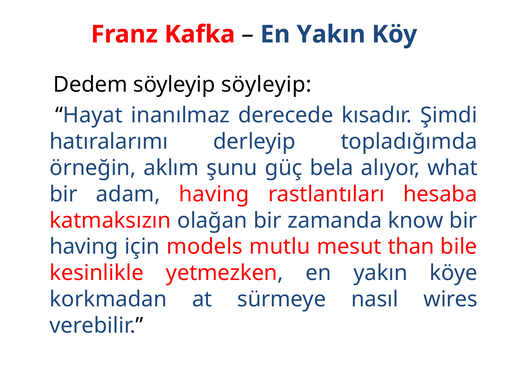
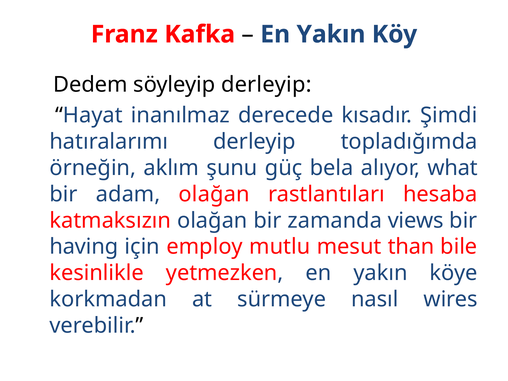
söyleyip söyleyip: söyleyip -> derleyip (266, 85)
adam having: having -> olağan (214, 194)
know: know -> views (416, 220)
models: models -> employ (205, 247)
